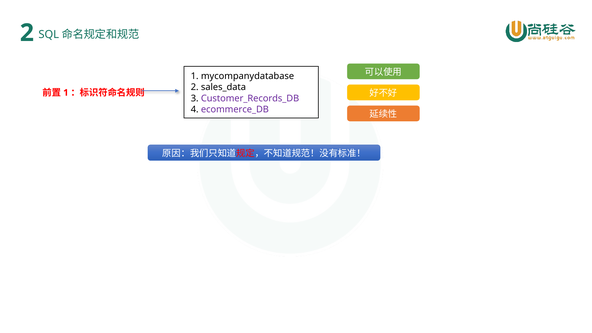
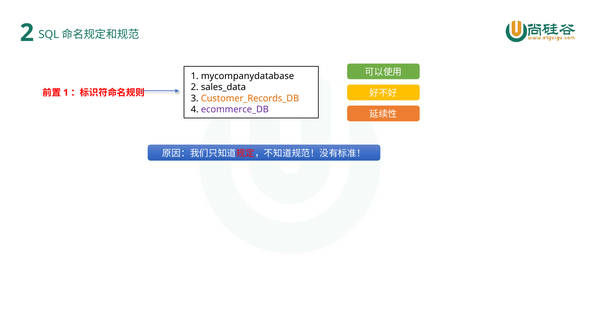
Customer_Records_DB colour: purple -> orange (250, 98)
